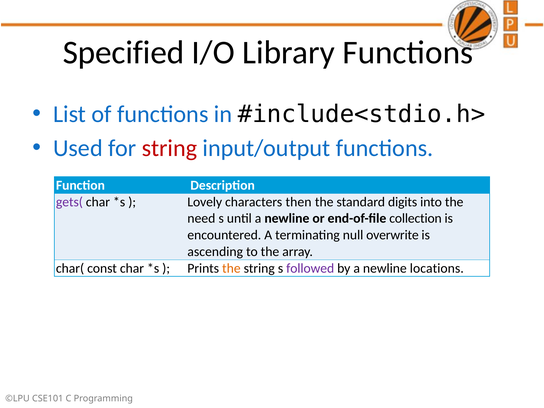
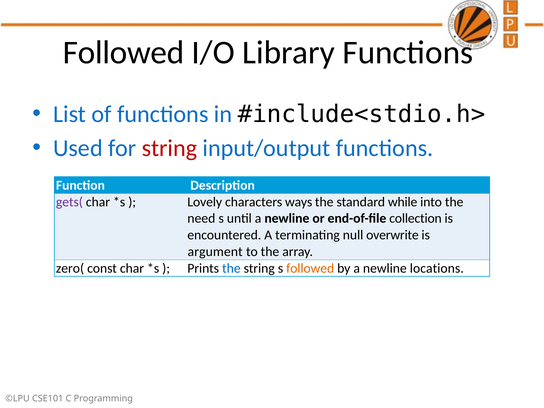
Specified: Specified -> Followed (124, 53)
then: then -> ways (299, 202)
digits: digits -> while (403, 202)
ascending: ascending -> argument (215, 252)
char(: char( -> zero( (70, 268)
the colour: orange -> blue (231, 268)
followed colour: purple -> orange (310, 268)
